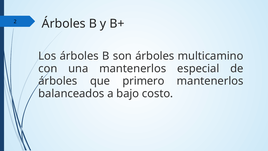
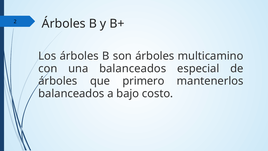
una mantenerlos: mantenerlos -> balanceados (133, 68)
